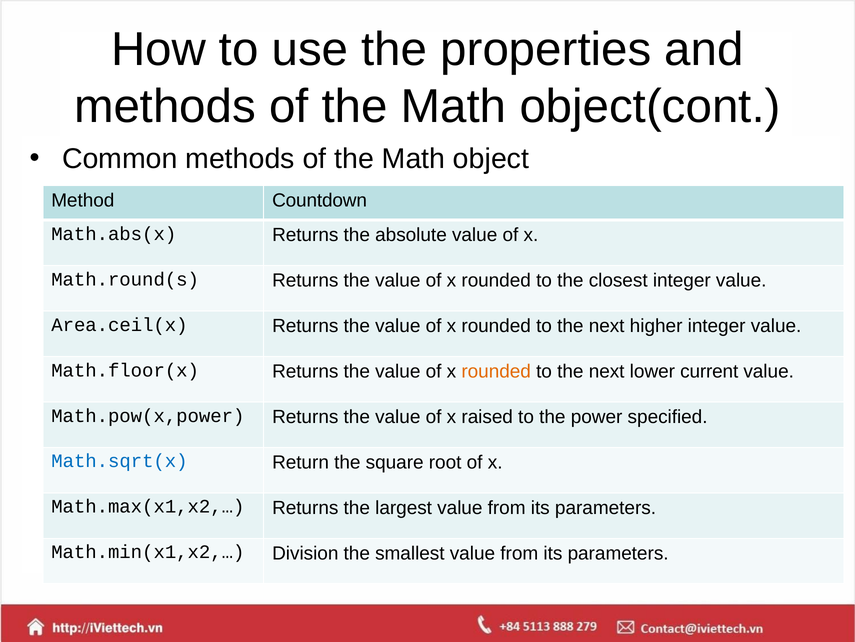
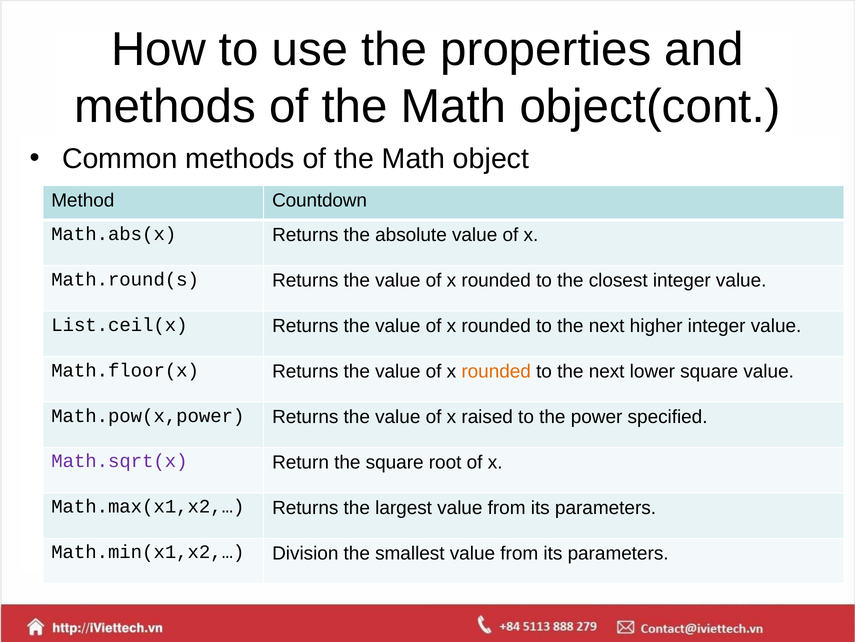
Area.ceil(x: Area.ceil(x -> List.ceil(x (119, 324)
lower current: current -> square (709, 371)
Math.sqrt(x colour: blue -> purple (119, 461)
